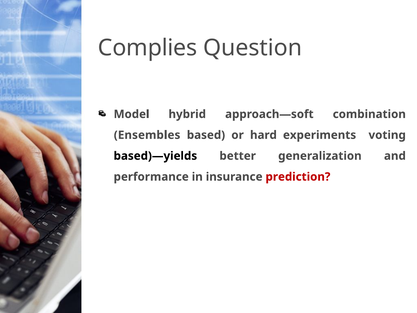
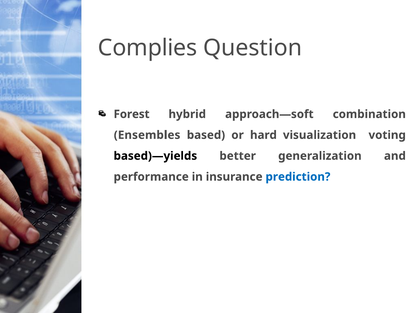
Model: Model -> Forest (132, 114)
experiments: experiments -> visualization (320, 135)
prediction colour: red -> blue (298, 177)
